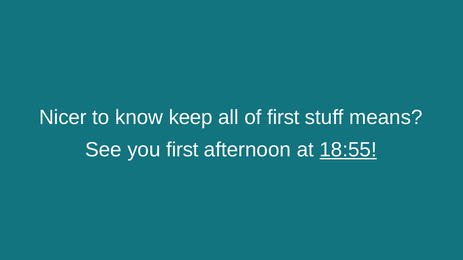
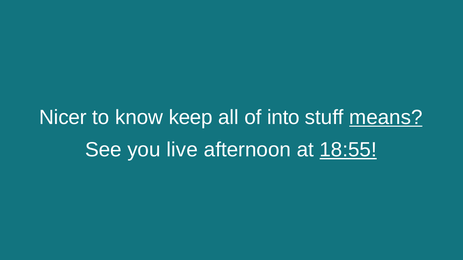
of first: first -> into (283, 117)
means underline: none -> present (386, 117)
you first: first -> live (182, 150)
